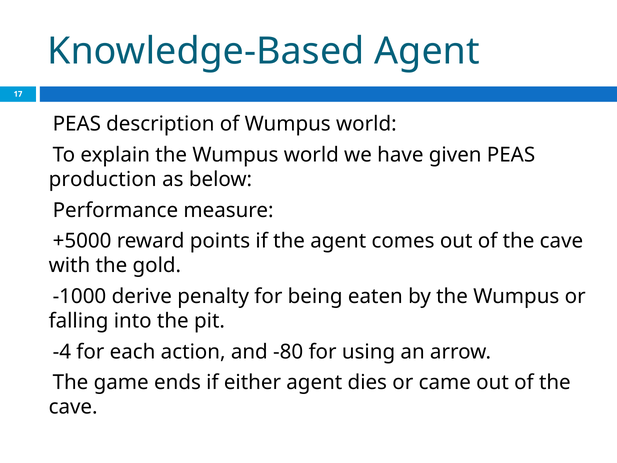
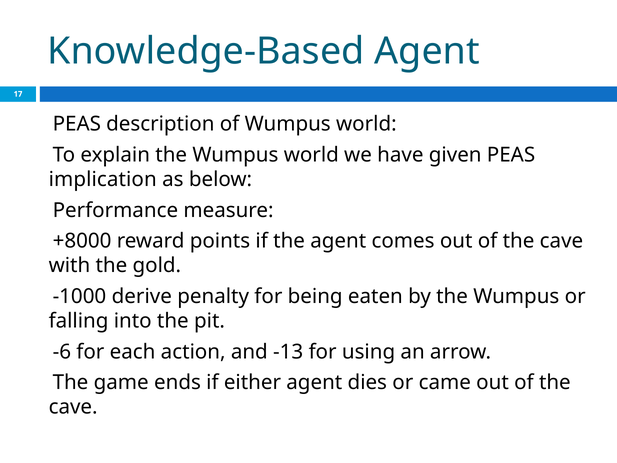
production: production -> implication (103, 179)
+5000: +5000 -> +8000 (82, 241)
-4: -4 -> -6 (62, 352)
-80: -80 -> -13 (288, 352)
